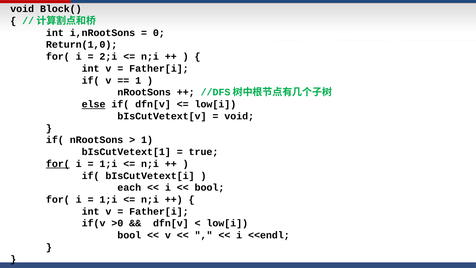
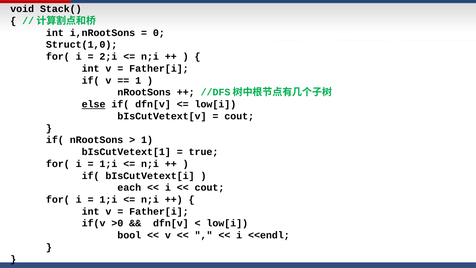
Block(: Block( -> Stack( (61, 9)
Return(1,0: Return(1,0 -> Struct(1,0 (82, 45)
void: void -> cout (239, 116)
for( underline: present -> none (58, 164)
bool: bool -> cout (210, 187)
